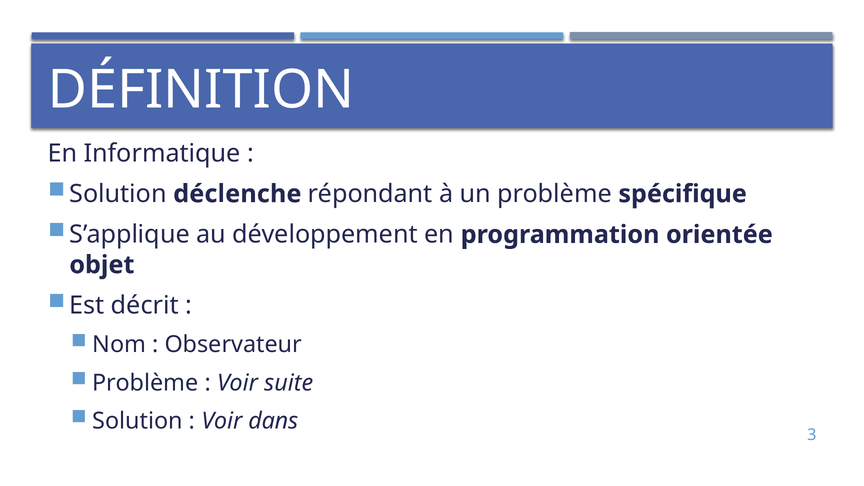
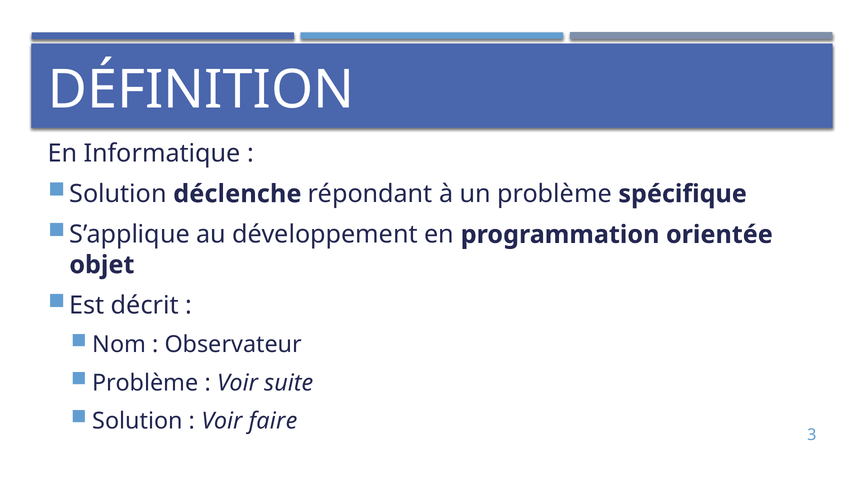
dans: dans -> faire (273, 421)
